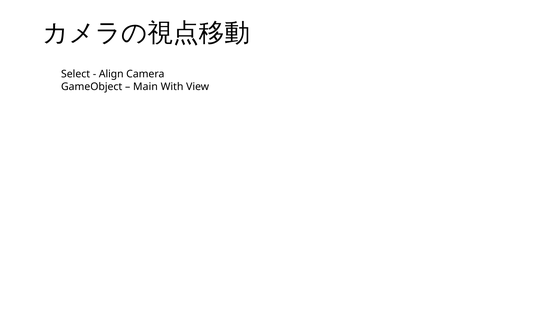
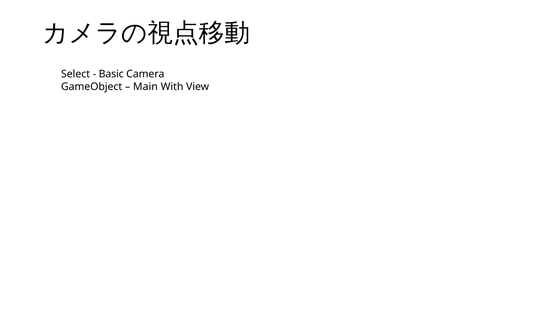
Align: Align -> Basic (111, 74)
